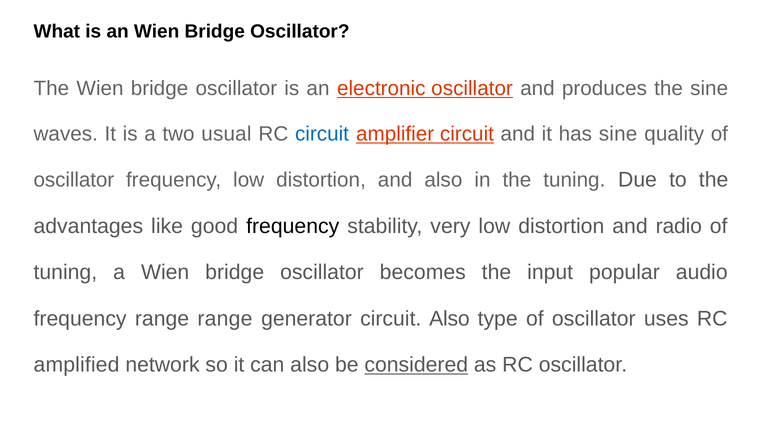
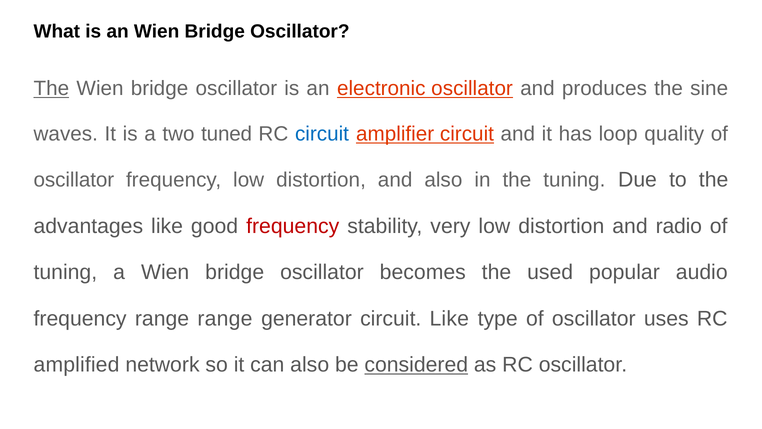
The underline: none -> present (51, 89)
usual: usual -> tuned (227, 134)
has sine: sine -> loop (618, 134)
frequency colour: black -> red (293, 226)
input: input -> used (550, 272)
circuit Also: Also -> Like (449, 318)
